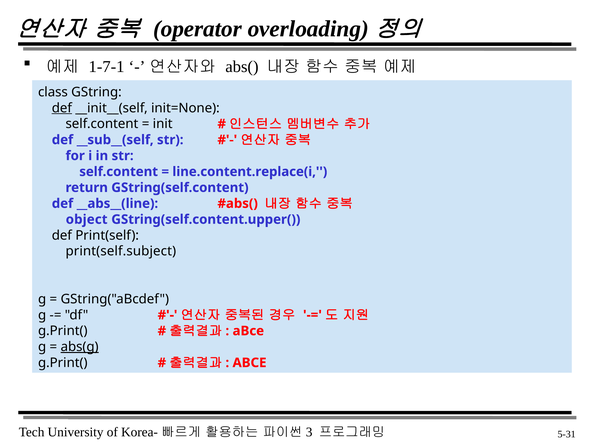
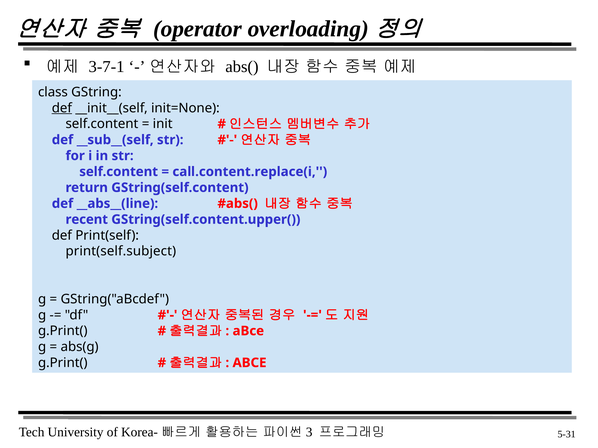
1-7-1: 1-7-1 -> 3-7-1 (107, 67)
line.content.replace(i: line.content.replace(i -> call.content.replace(i (250, 172)
object: object -> recent (87, 220)
abs(g underline: present -> none (80, 347)
